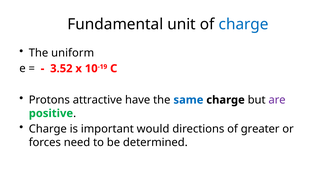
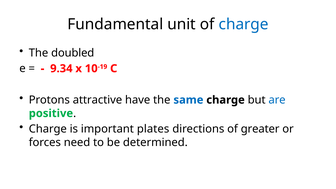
uniform: uniform -> doubled (73, 53)
3.52: 3.52 -> 9.34 (61, 69)
are colour: purple -> blue (277, 100)
would: would -> plates (153, 129)
